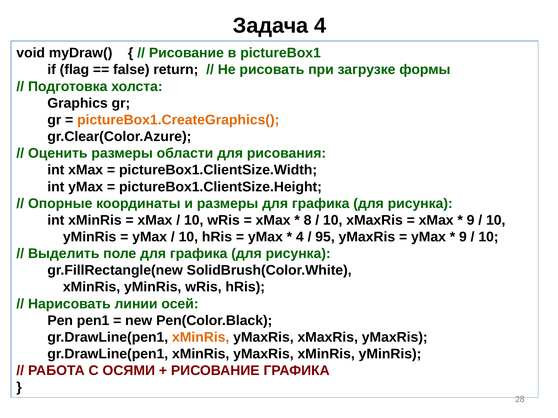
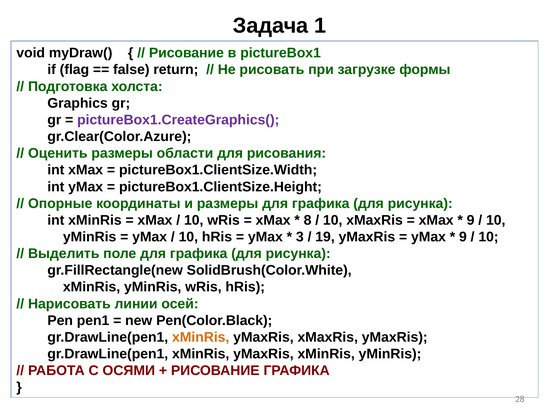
Задача 4: 4 -> 1 (320, 26)
pictureBox1.CreateGraphics( colour: orange -> purple (178, 120)
4: 4 -> 3 (300, 237)
95: 95 -> 19 (325, 237)
